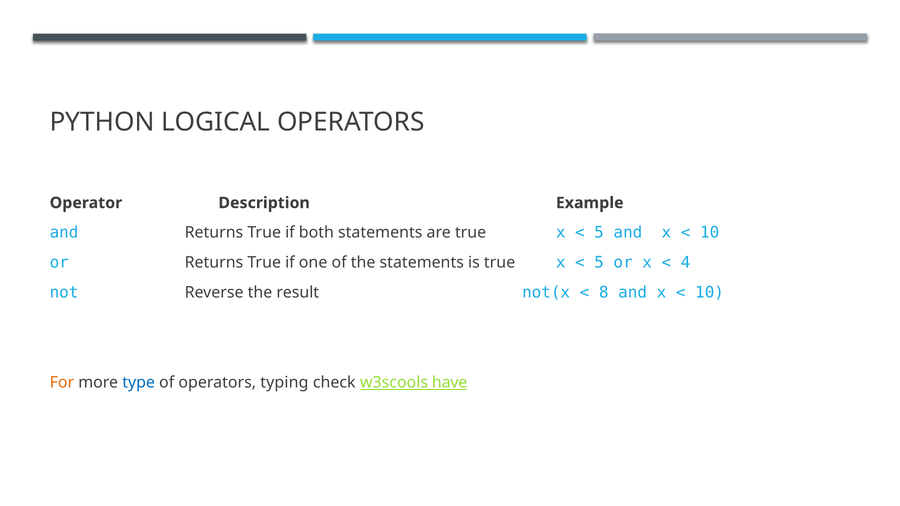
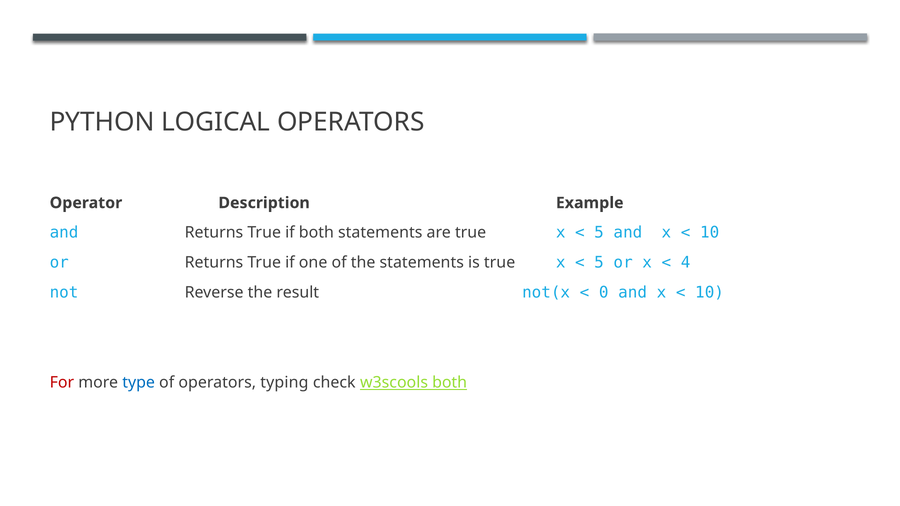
8: 8 -> 0 (604, 293)
For colour: orange -> red (62, 382)
w3scools have: have -> both (450, 382)
